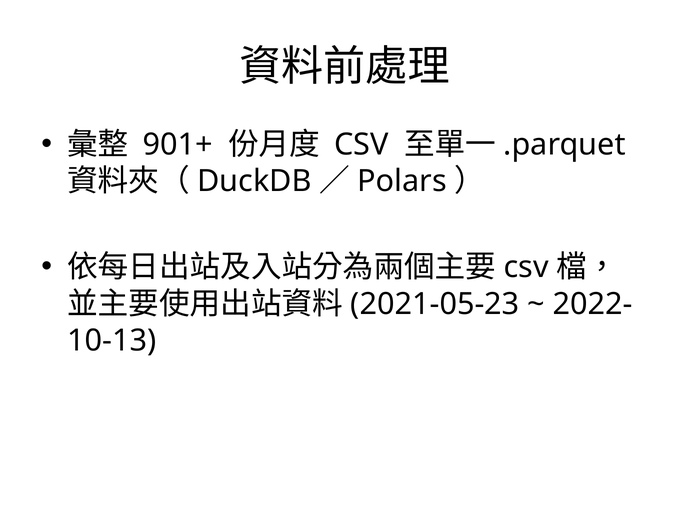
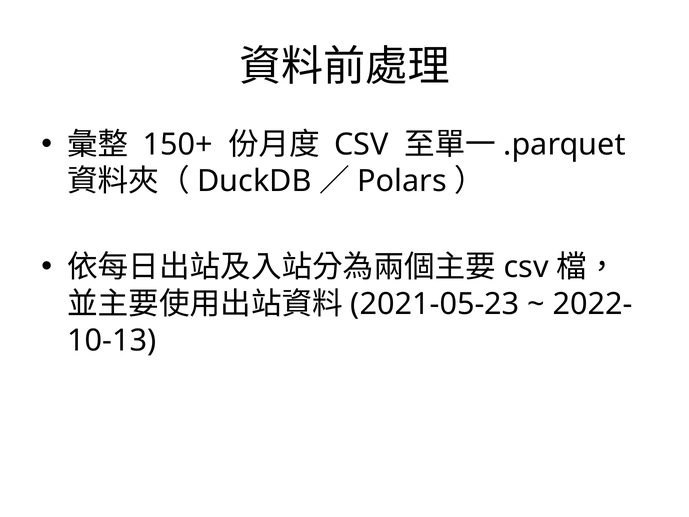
901+: 901+ -> 150+ (178, 145)
